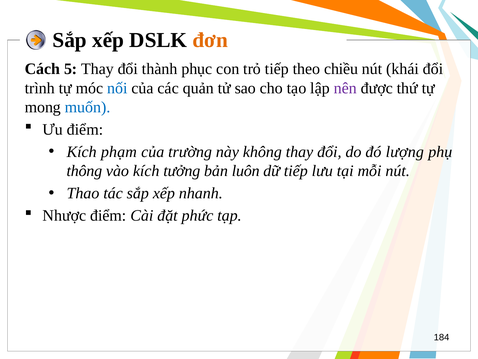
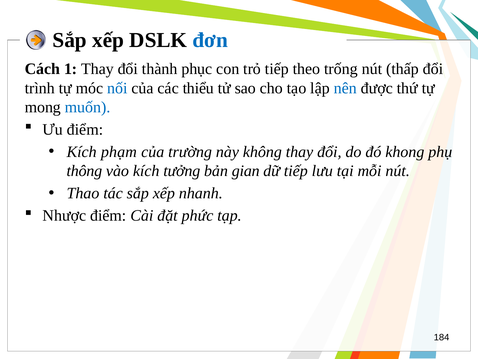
đơn colour: orange -> blue (210, 40)
5: 5 -> 1 (71, 69)
chiều: chiều -> trống (341, 69)
khái: khái -> thấp (402, 69)
quản: quản -> thiểu (198, 88)
nên colour: purple -> blue (345, 88)
lượng: lượng -> khong (405, 152)
luôn: luôn -> gian (246, 171)
